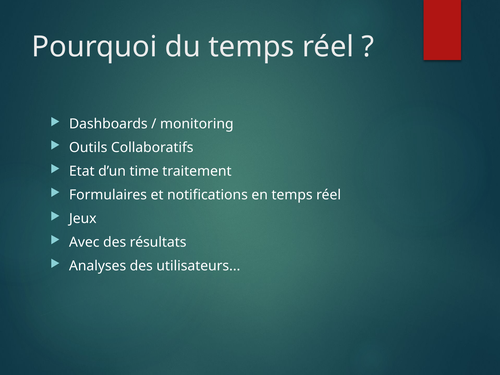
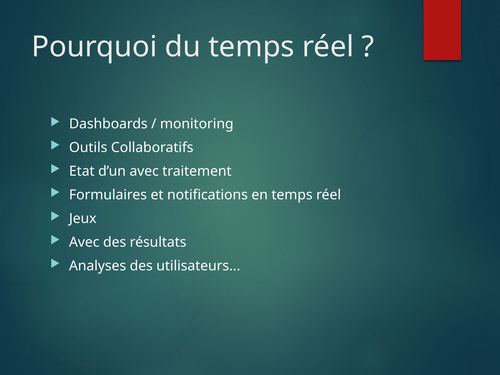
d’un time: time -> avec (144, 171)
